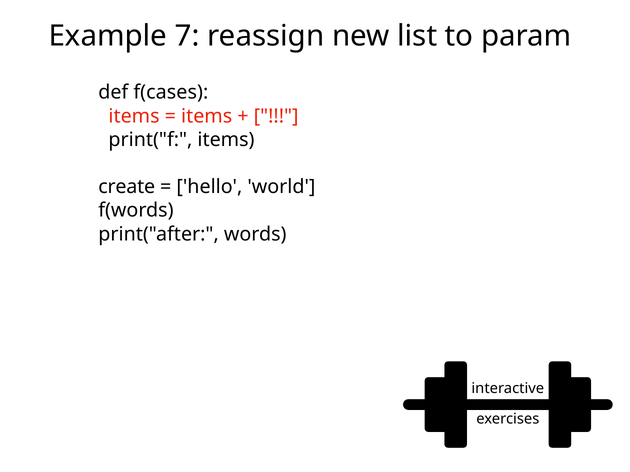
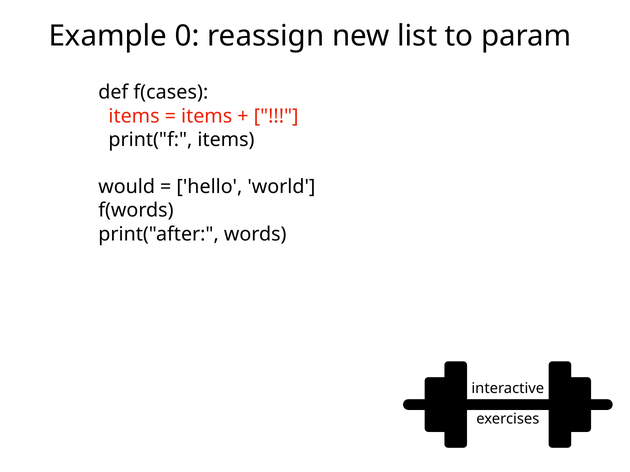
7: 7 -> 0 (187, 36)
create: create -> would (127, 187)
